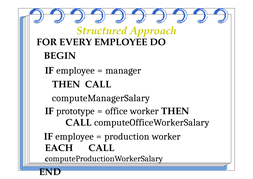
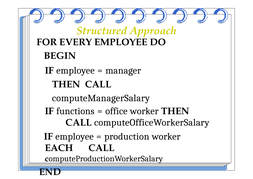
prototype: prototype -> functions (75, 111)
